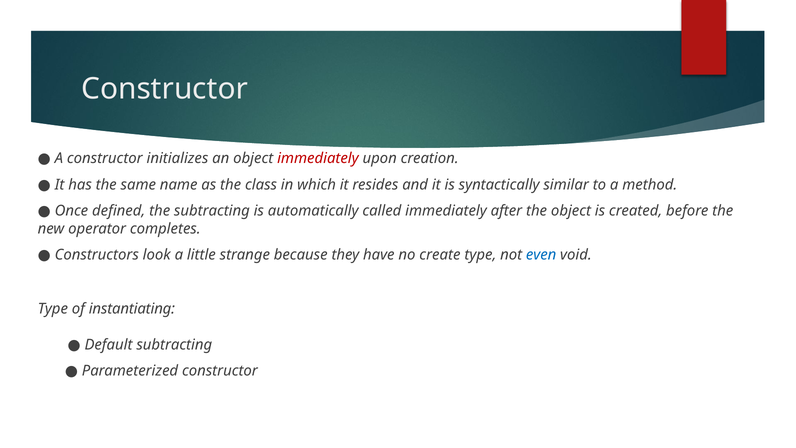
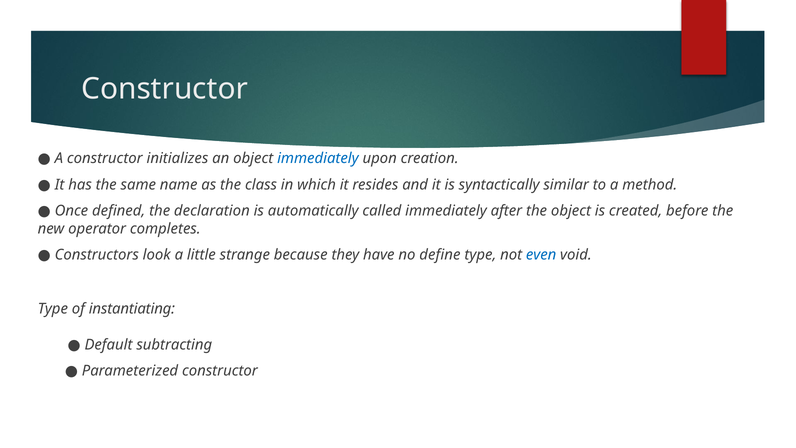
immediately colour: red -> blue (318, 158)
the subtracting: subtracting -> declaration (212, 211)
create: create -> define (440, 255)
